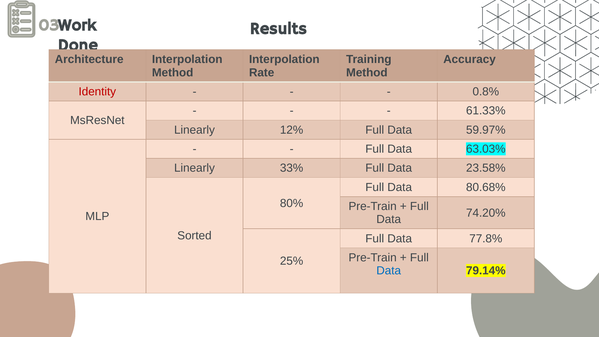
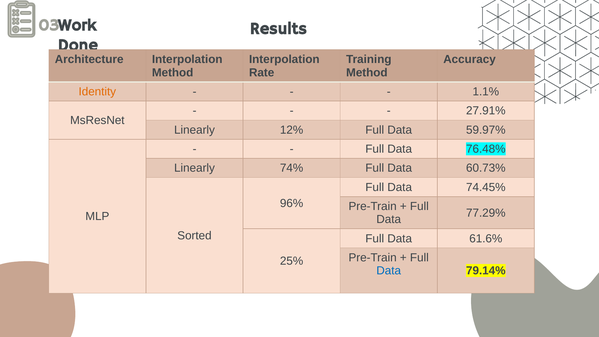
Identity colour: red -> orange (97, 92)
0.8%: 0.8% -> 1.1% (486, 92)
61.33%: 61.33% -> 27.91% (486, 111)
63.03%: 63.03% -> 76.48% (486, 149)
33%: 33% -> 74% (292, 168)
23.58%: 23.58% -> 60.73% (486, 168)
80.68%: 80.68% -> 74.45% (486, 187)
80%: 80% -> 96% (292, 203)
74.20%: 74.20% -> 77.29% (486, 213)
77.8%: 77.8% -> 61.6% (486, 238)
